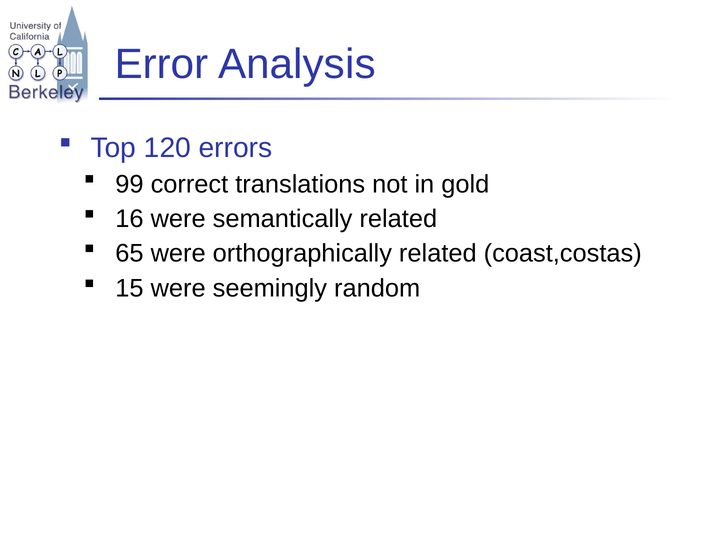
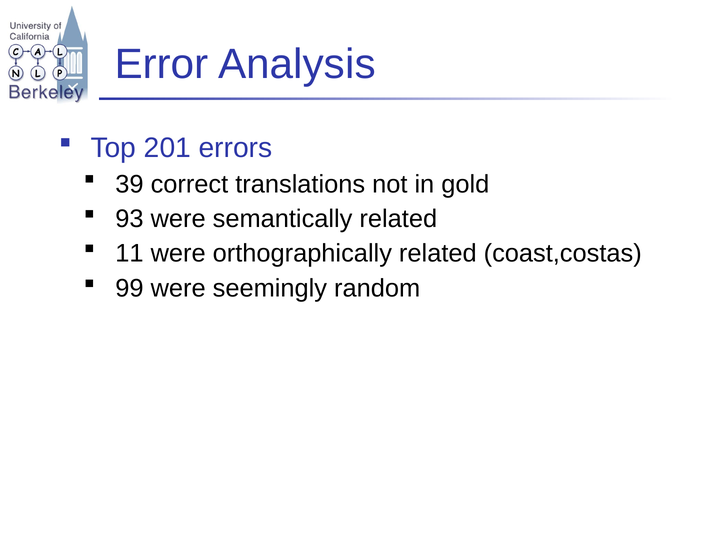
120: 120 -> 201 (167, 148)
99: 99 -> 39 (129, 184)
16: 16 -> 93 (129, 219)
65: 65 -> 11 (129, 254)
15: 15 -> 99 (129, 288)
